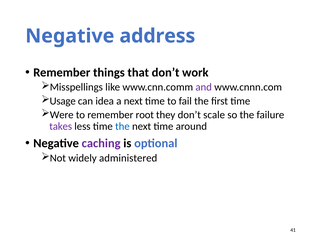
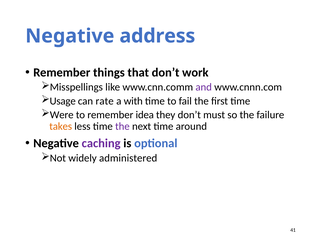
idea: idea -> rate (105, 101)
a next: next -> with (133, 101)
root: root -> idea (145, 115)
scale: scale -> must (214, 115)
takes colour: purple -> orange (61, 126)
the colour: blue -> purple (122, 126)
